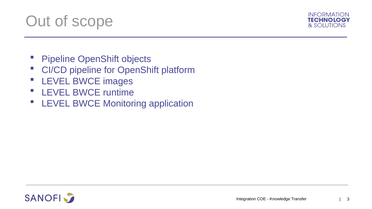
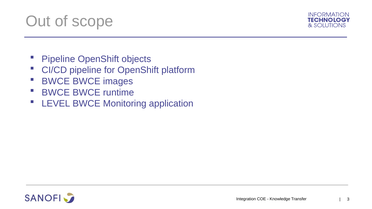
LEVEL: LEVEL -> BWCE (56, 81)
LEVEL: LEVEL -> BWCE (56, 93)
